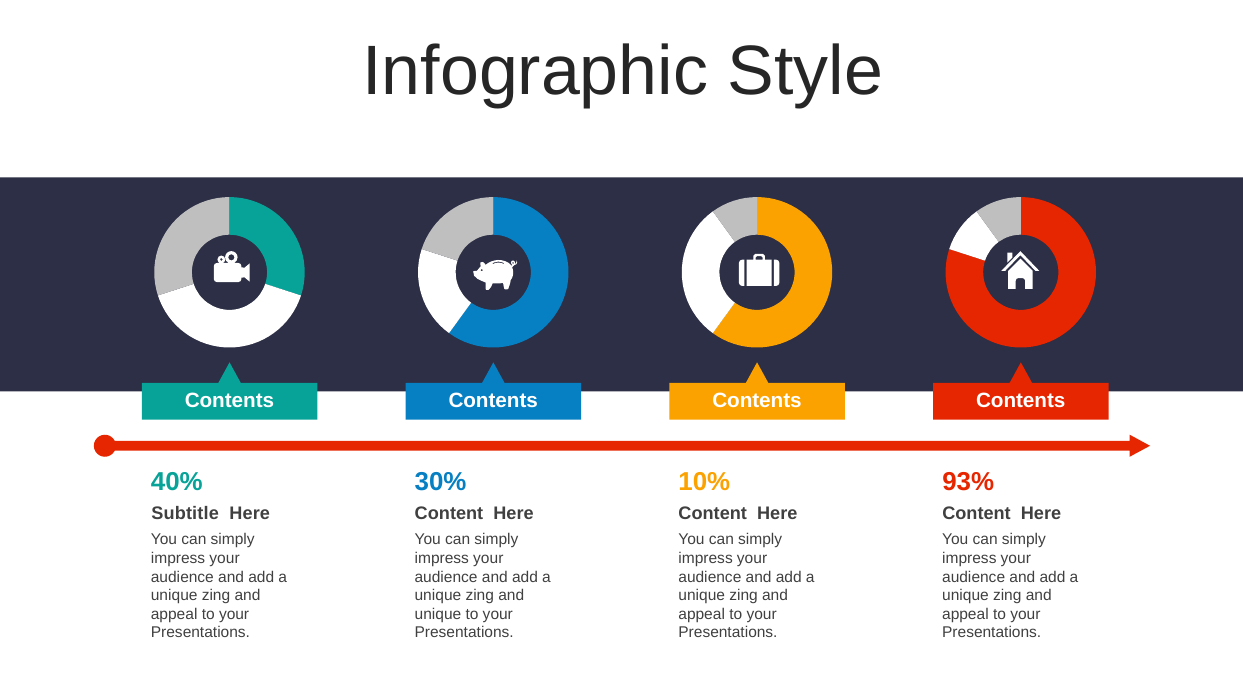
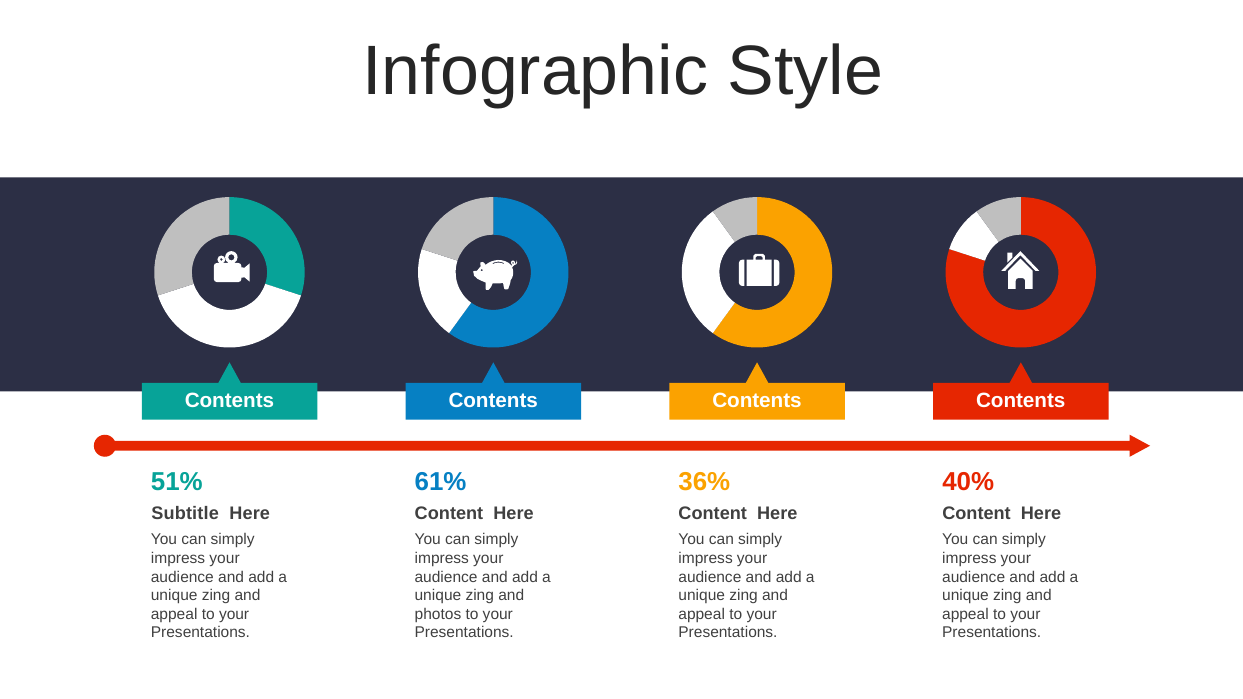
40%: 40% -> 51% (177, 482)
30%: 30% -> 61% (441, 482)
10%: 10% -> 36% (704, 482)
93%: 93% -> 40% (968, 482)
unique: unique -> photos (438, 614)
